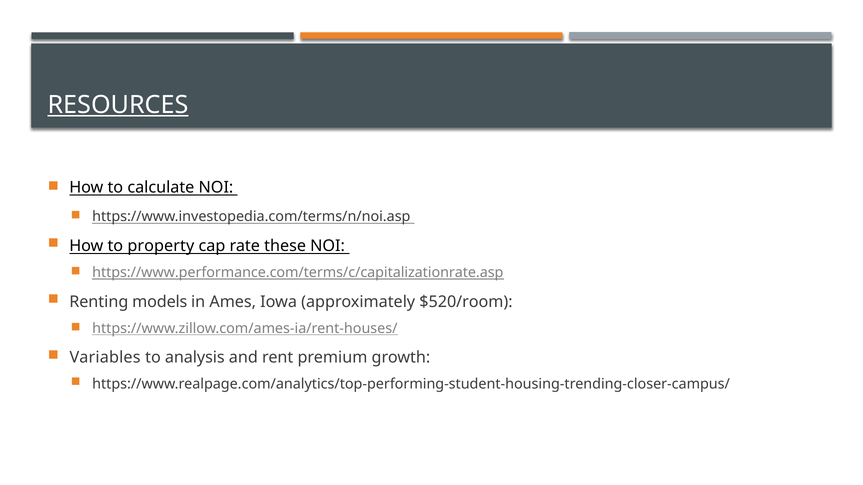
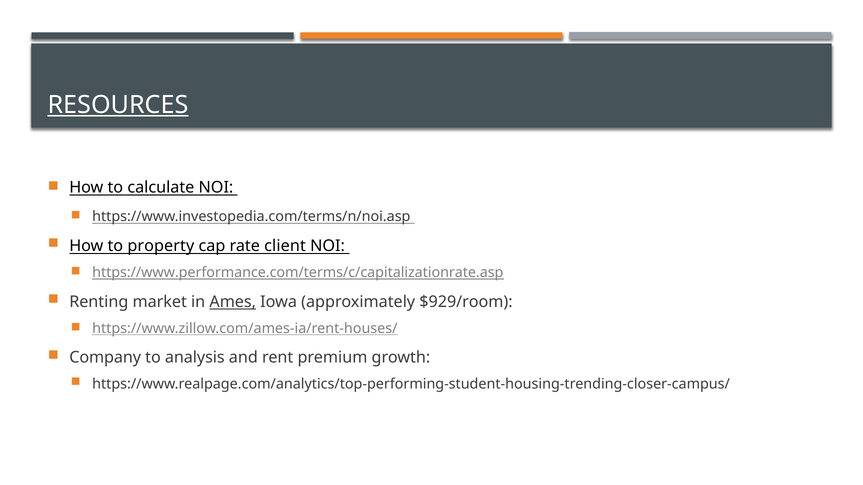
these: these -> client (285, 246)
models: models -> market (160, 302)
Ames underline: none -> present (233, 302)
$520/room: $520/room -> $929/room (466, 302)
Variables: Variables -> Company (105, 358)
